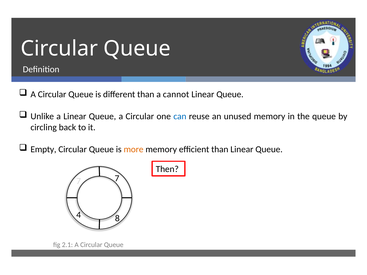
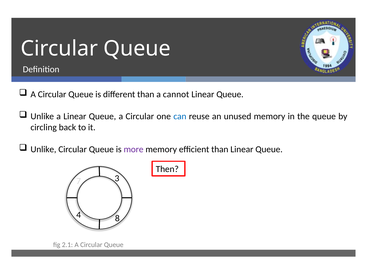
Empty: Empty -> Unlike (43, 150)
more colour: orange -> purple (134, 150)
7 7: 7 -> 3 (117, 179)
